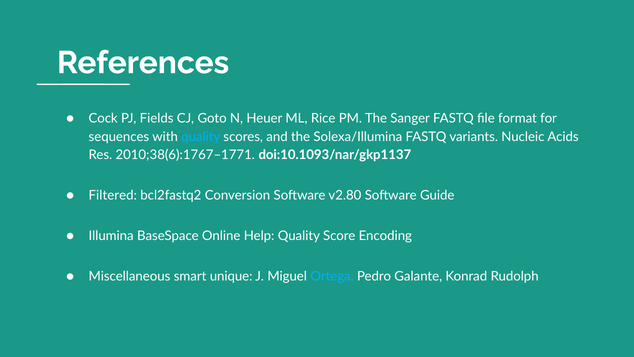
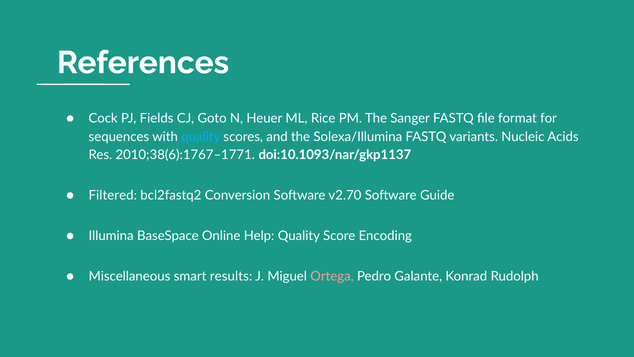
v2.80: v2.80 -> v2.70 (345, 195)
unique: unique -> results (231, 276)
Ortega colour: light blue -> pink (332, 276)
